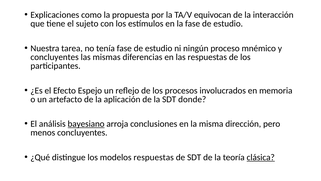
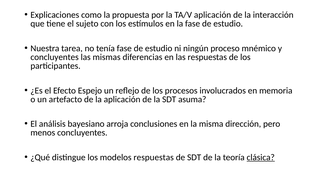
TA/V equivocan: equivocan -> aplicación (213, 15)
donde: donde -> asuma (192, 99)
bayesiano underline: present -> none (86, 124)
